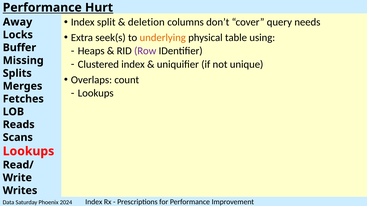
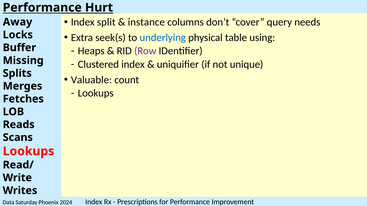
deletion: deletion -> instance (146, 22)
underlying colour: orange -> blue (163, 38)
Overlaps: Overlaps -> Valuable (91, 80)
